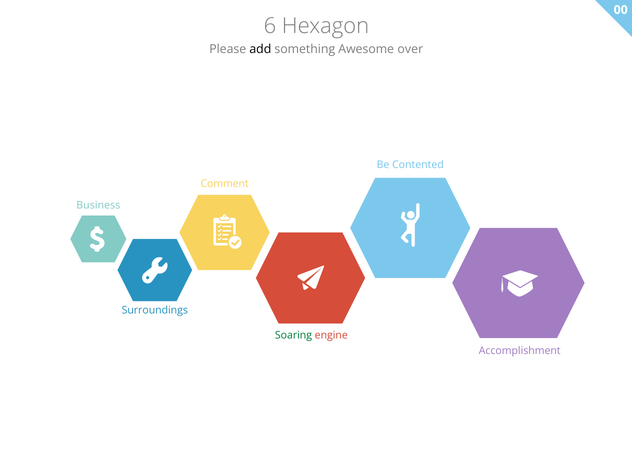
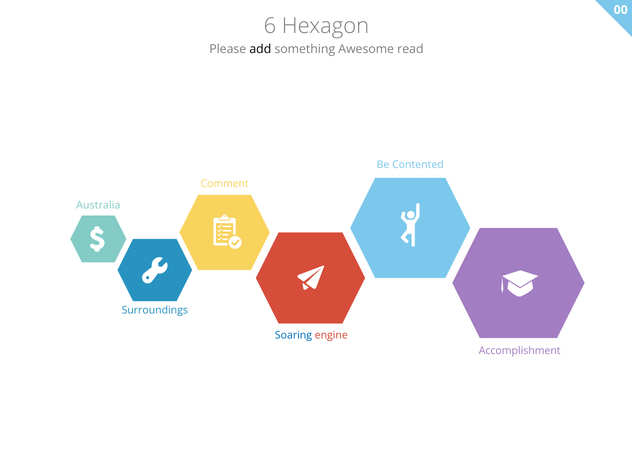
over: over -> read (410, 49)
Business: Business -> Australia (98, 205)
Soaring colour: green -> blue (293, 335)
